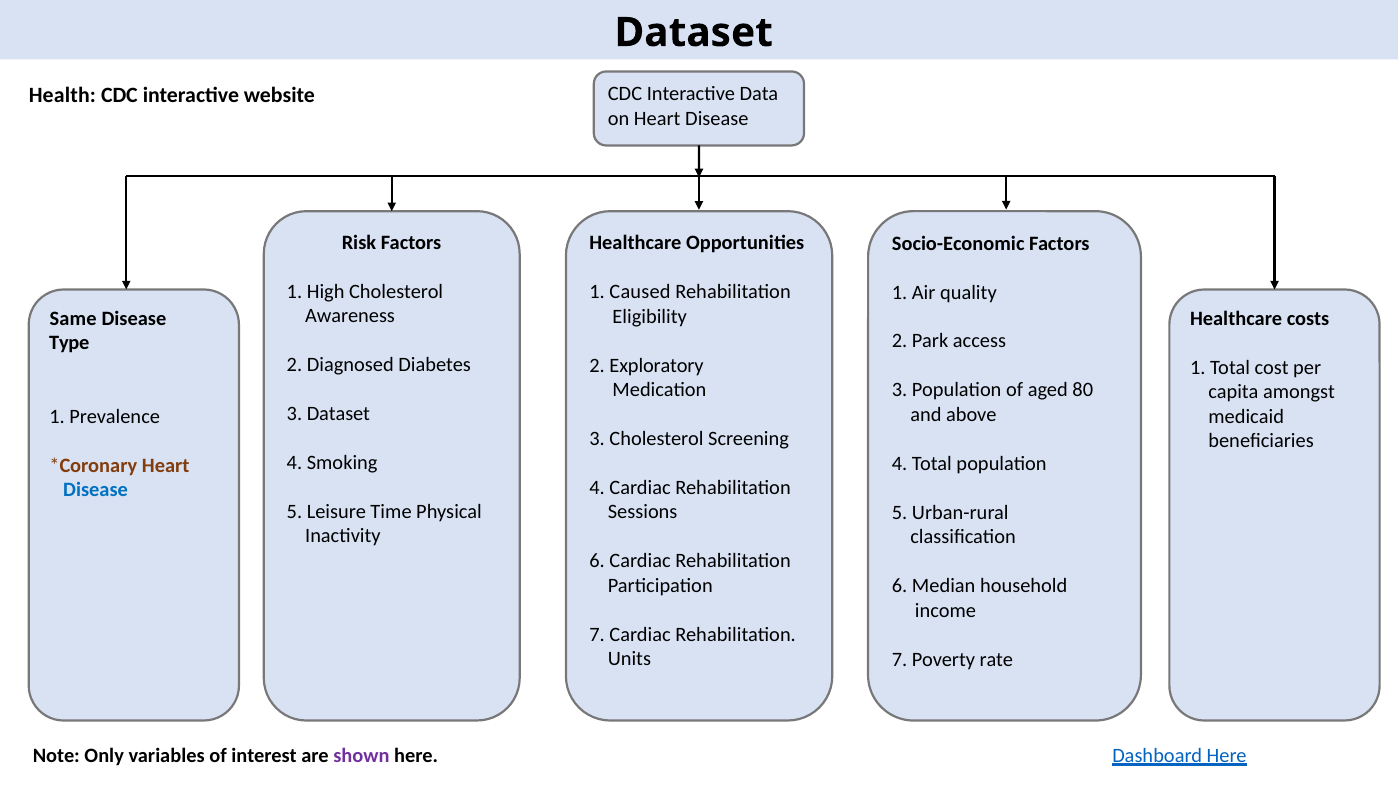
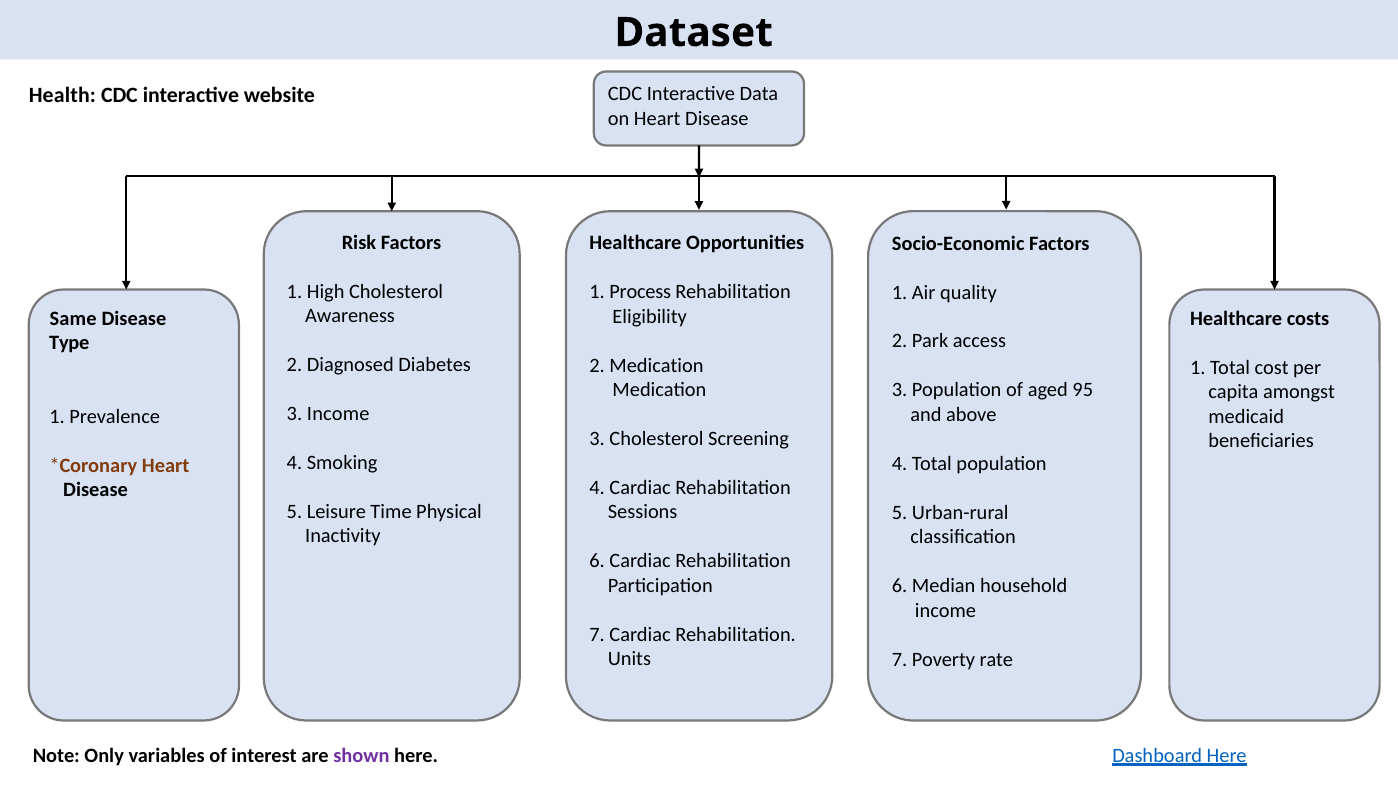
Caused: Caused -> Process (640, 292)
2 Exploratory: Exploratory -> Medication (656, 366)
80: 80 -> 95 (1083, 390)
3 Dataset: Dataset -> Income (338, 414)
Disease colour: blue -> black (96, 490)
